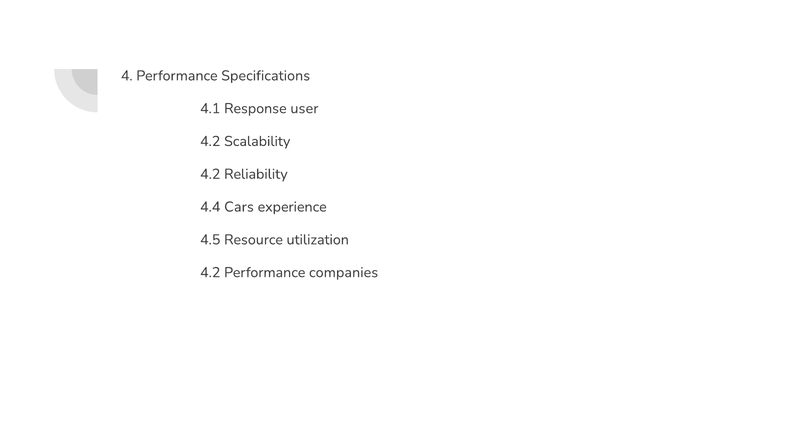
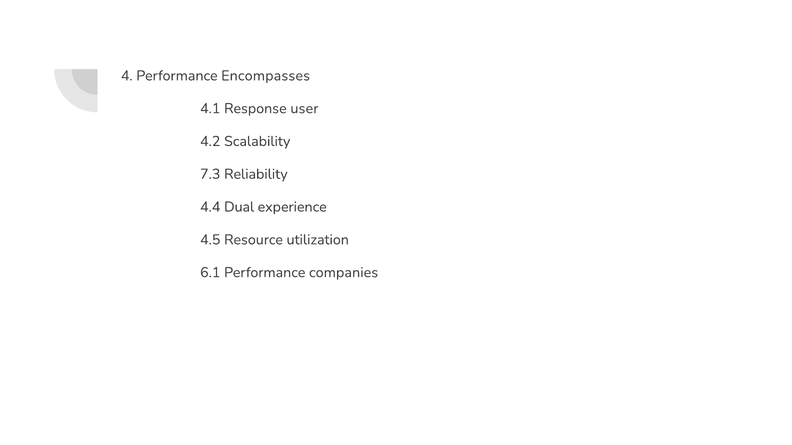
Specifications: Specifications -> Encompasses (266, 76)
4.2: 4.2 -> 7.3 (210, 174)
Cars: Cars -> Dual (239, 207)
4.2: 4.2 -> 6.1 (210, 273)
